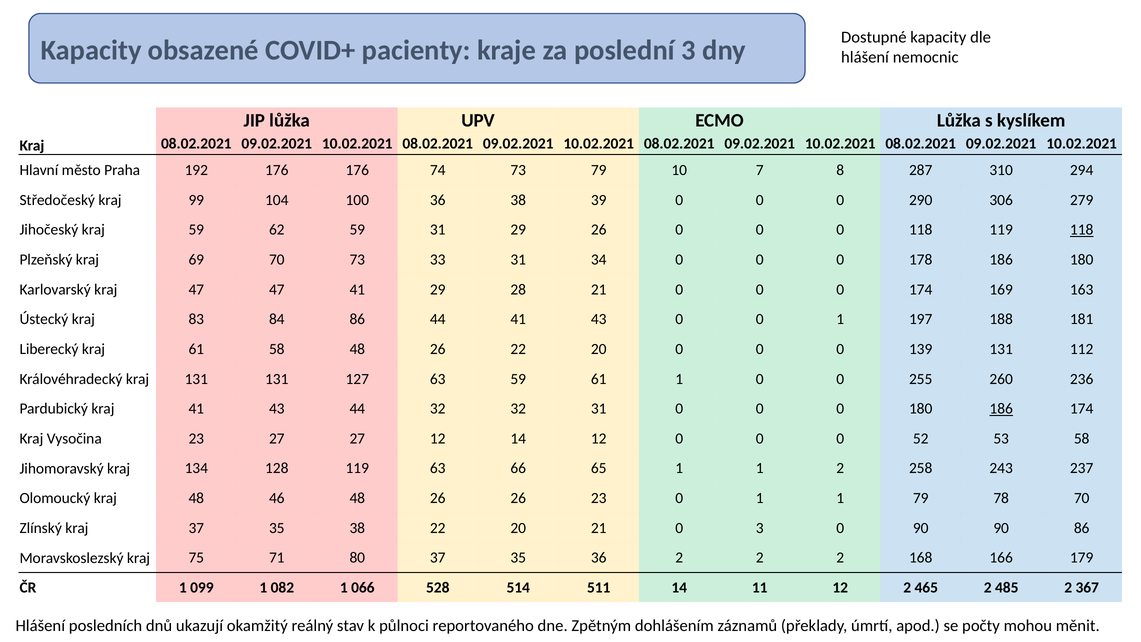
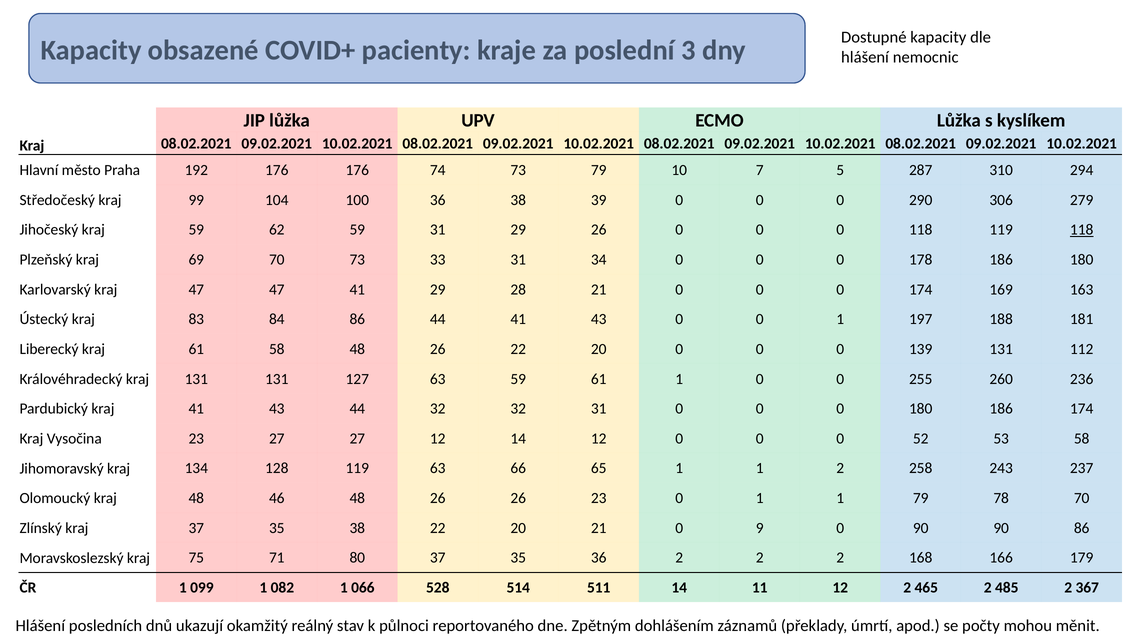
8: 8 -> 5 (840, 170)
186 underline: present -> none (1001, 409)
0 3: 3 -> 9 (760, 528)
